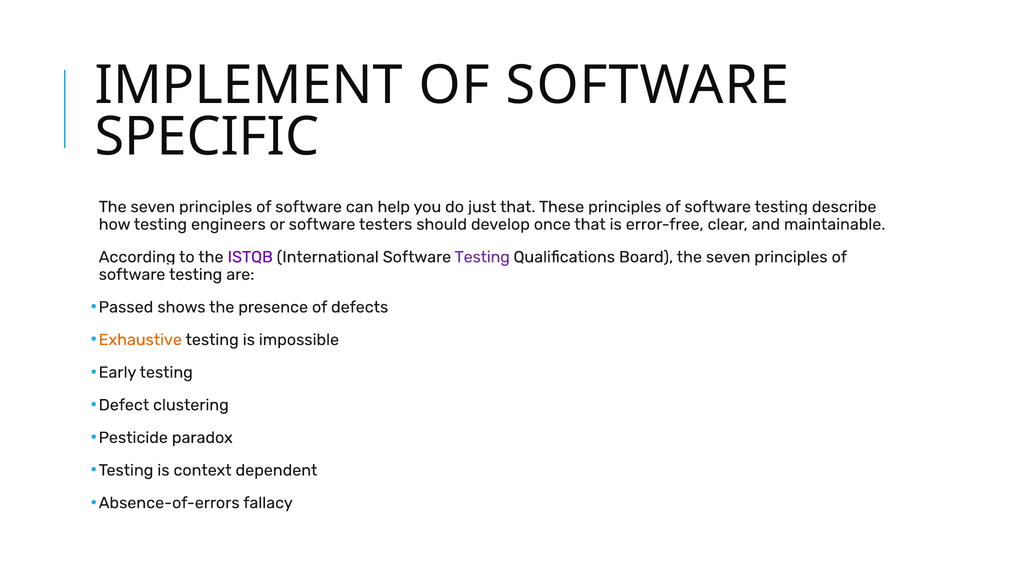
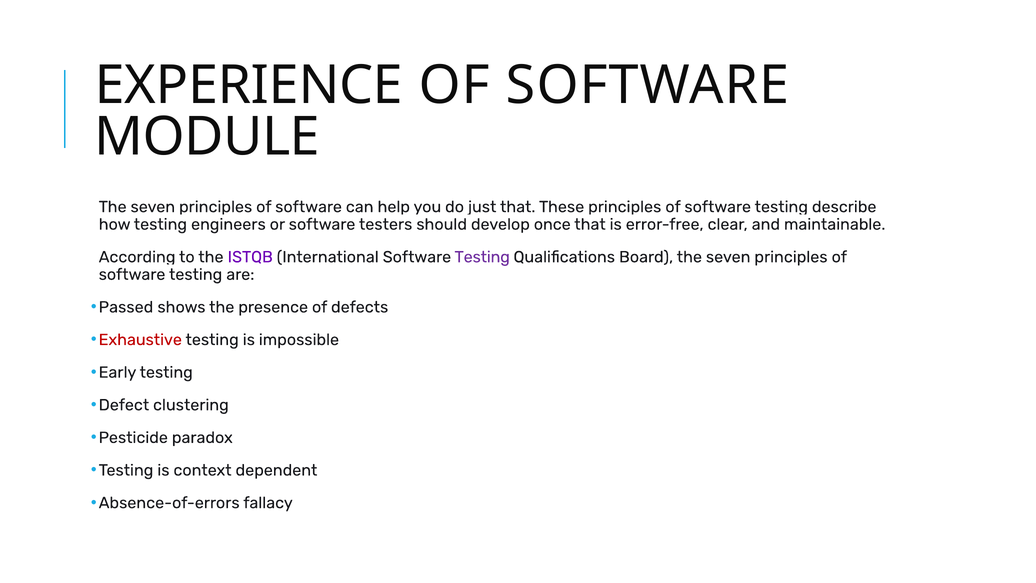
IMPLEMENT: IMPLEMENT -> EXPERIENCE (249, 85)
SPECIFIC: SPECIFIC -> MODULE (207, 137)
Exhaustive colour: orange -> red (140, 340)
